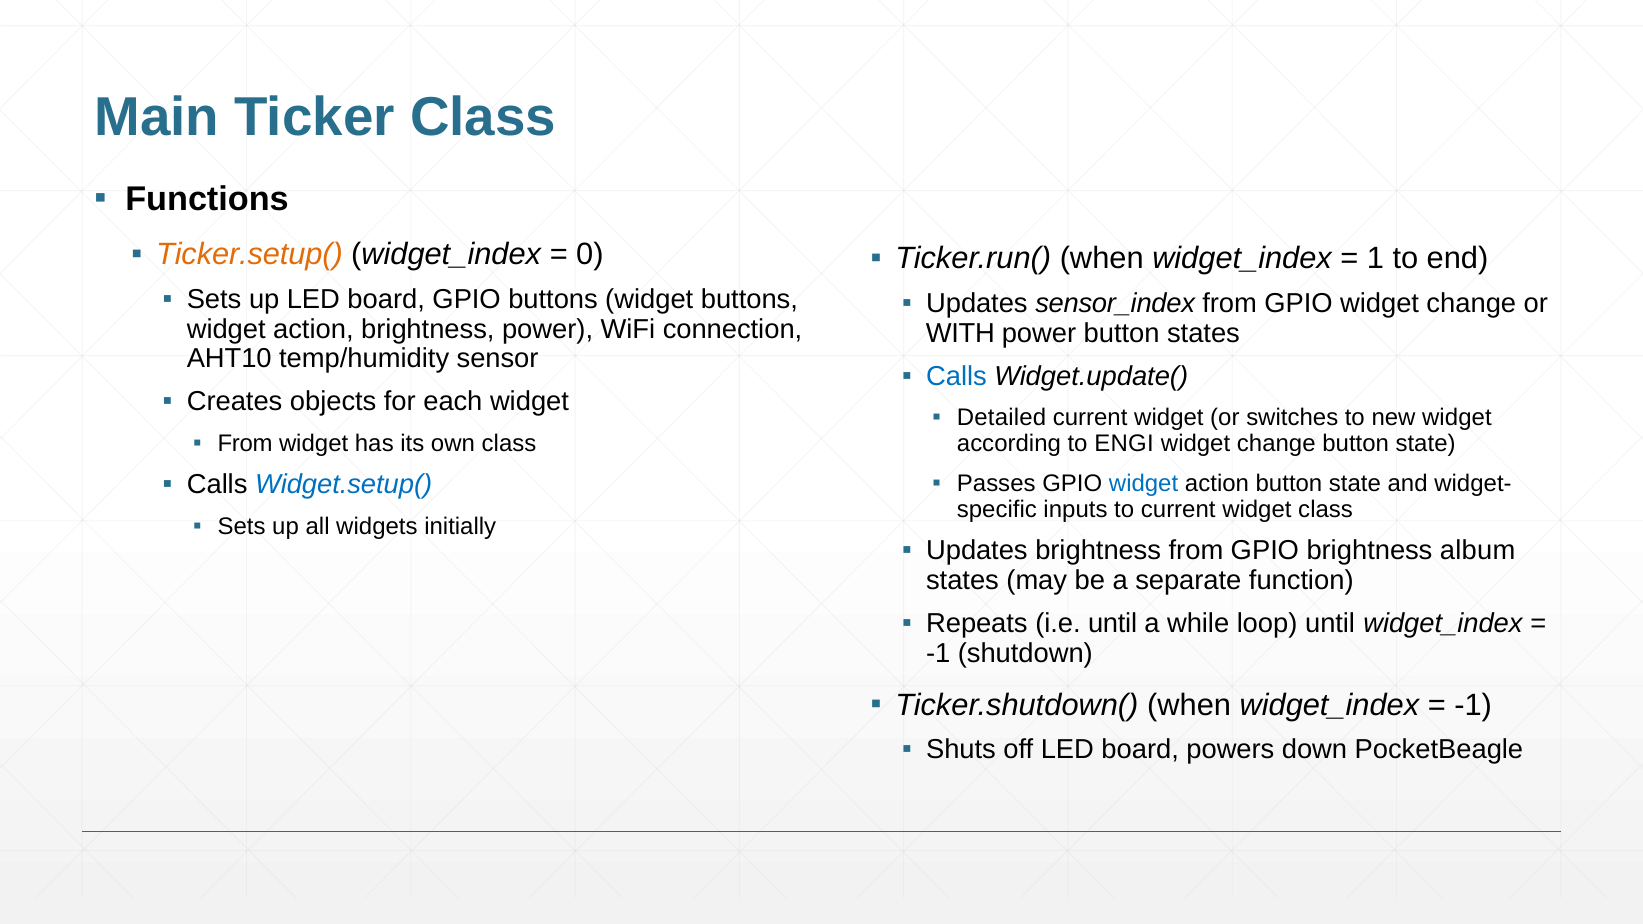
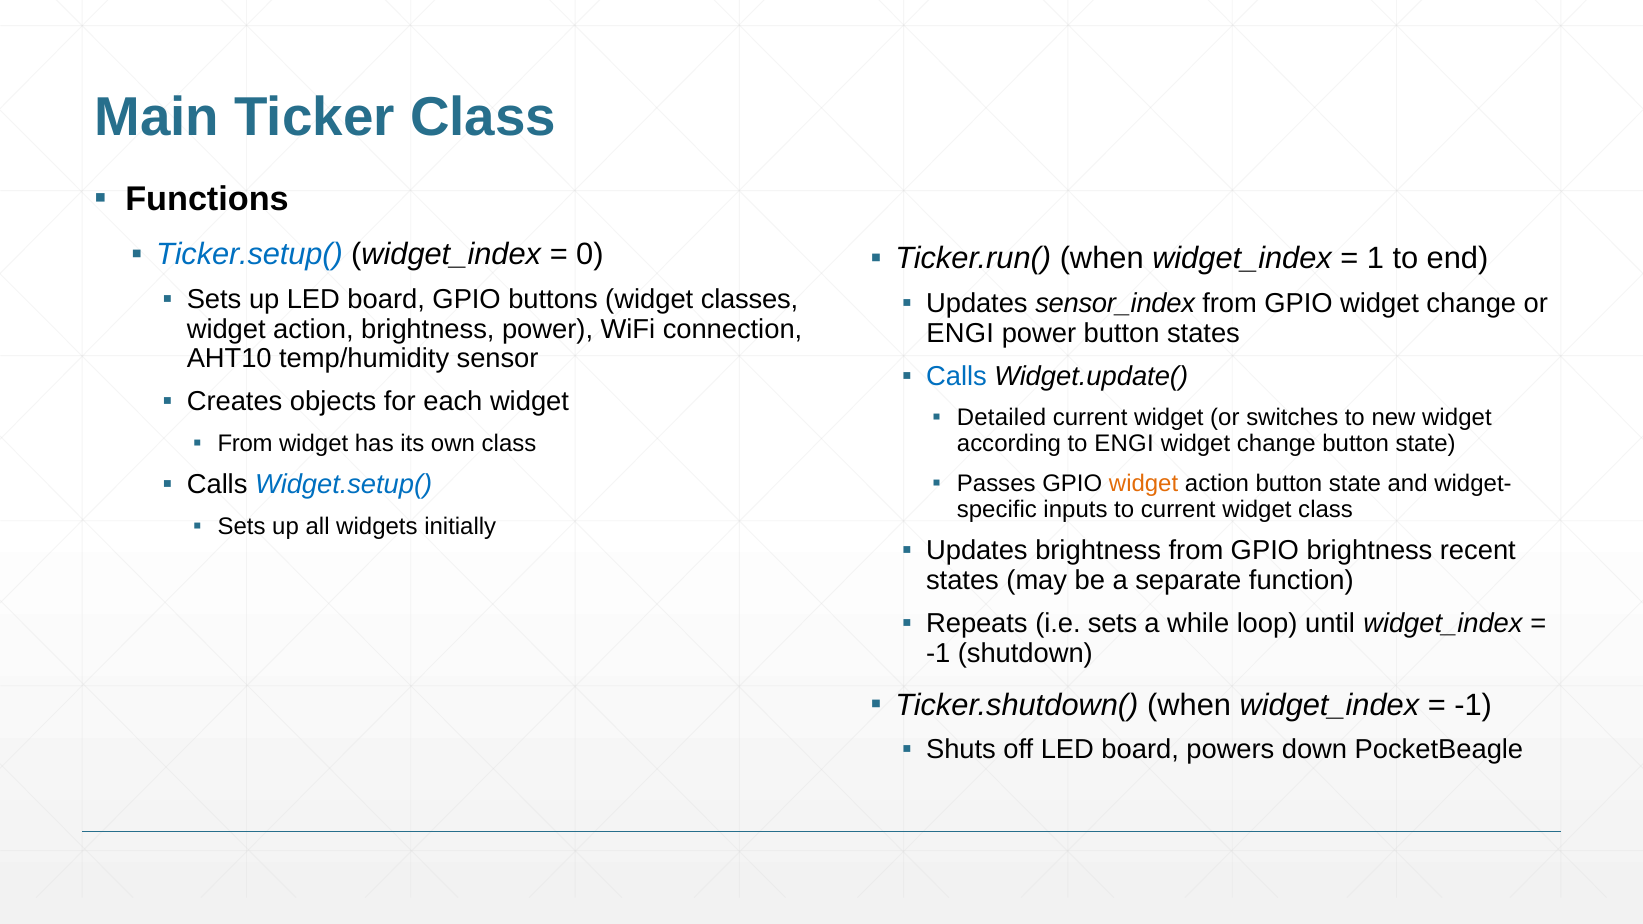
Ticker.setup( colour: orange -> blue (249, 255)
widget buttons: buttons -> classes (749, 300)
WITH: WITH -> ENGI (960, 333)
widget colour: blue -> orange (1144, 484)
album: album -> recent (1478, 551)
i.e until: until -> sets (1113, 624)
